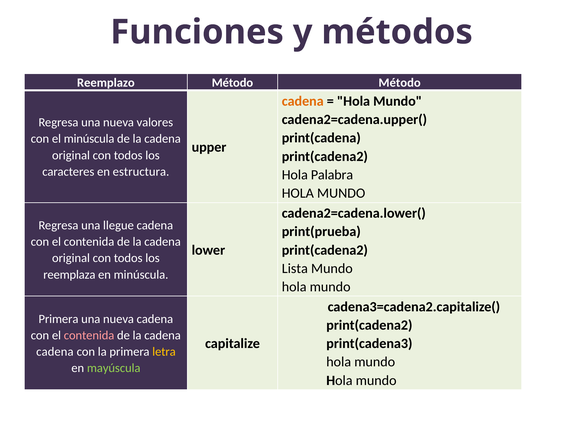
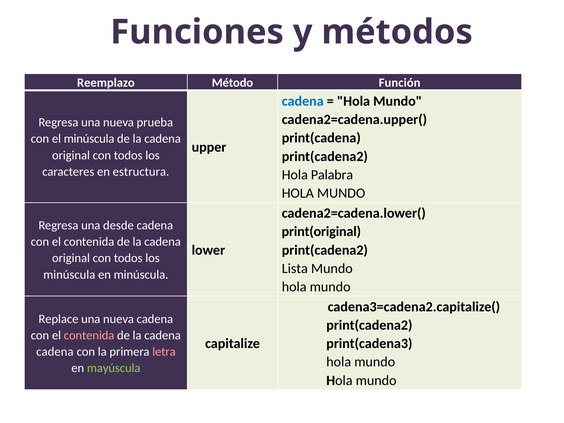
Método Método: Método -> Función (400, 83)
cadena colour: orange -> blue (303, 101)
valores: valores -> prueba (155, 122)
llegue: llegue -> desde (118, 225)
print(prueba: print(prueba -> print(original (321, 232)
reemplaza: reemplaza -> minúscula (69, 275)
Primera: Primera -> Replace (58, 319)
letra colour: yellow -> pink (164, 352)
